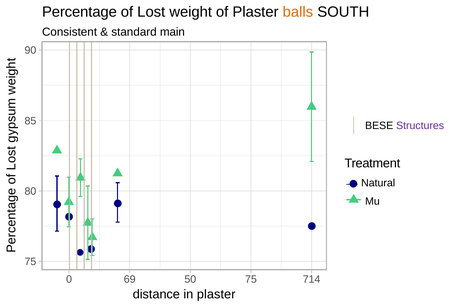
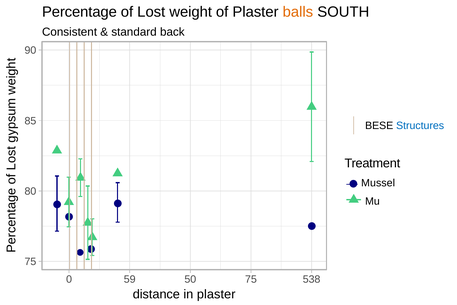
main: main -> back (172, 32)
Structures colour: purple -> blue (420, 126)
Natural: Natural -> Mussel (378, 183)
69: 69 -> 59 (130, 279)
714: 714 -> 538 (312, 279)
